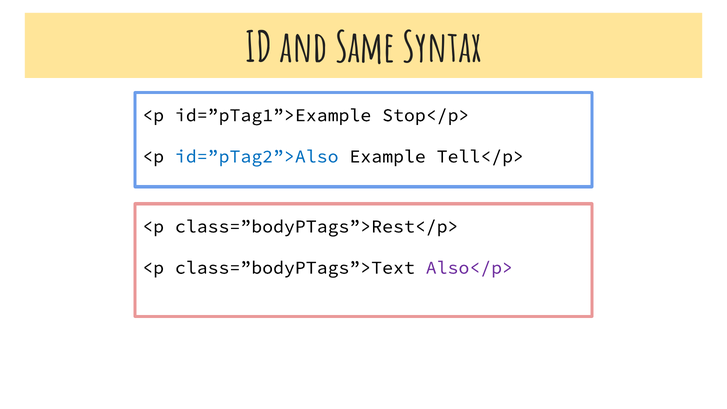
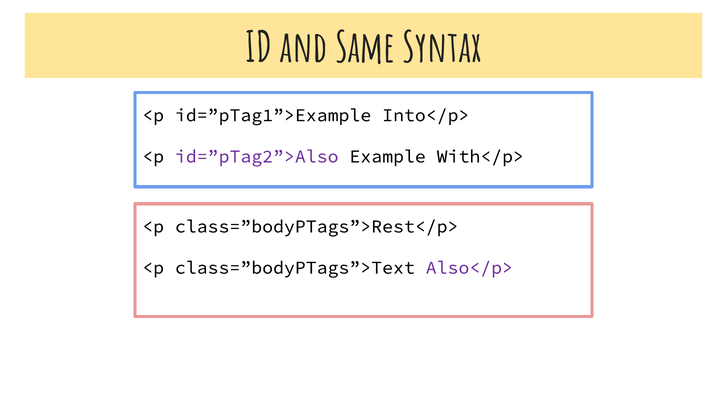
Stop</p>: Stop</p> -> Into</p> (426, 115)
id=”pTag2”>Also colour: blue -> purple (257, 156)
Tell</p>: Tell</p> -> With</p> (480, 156)
